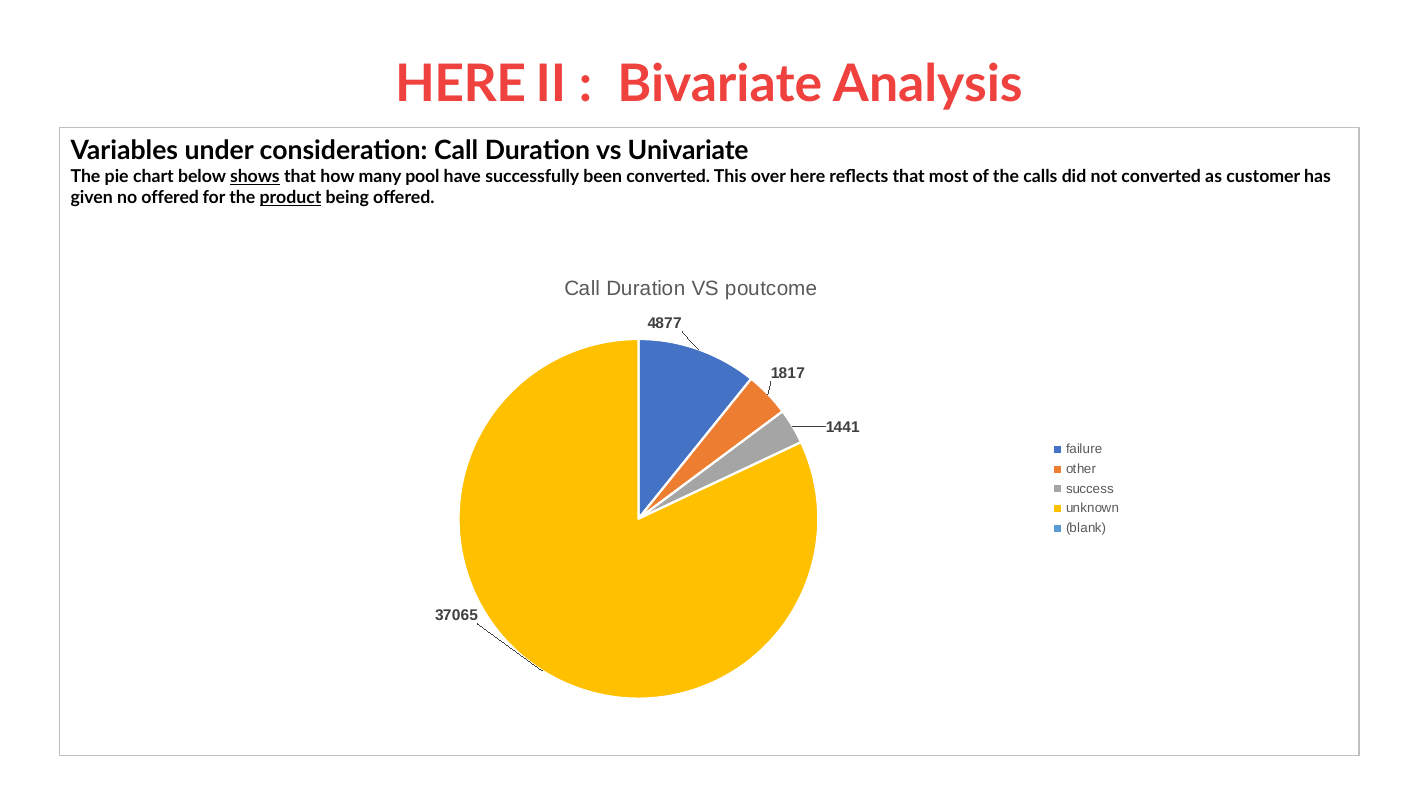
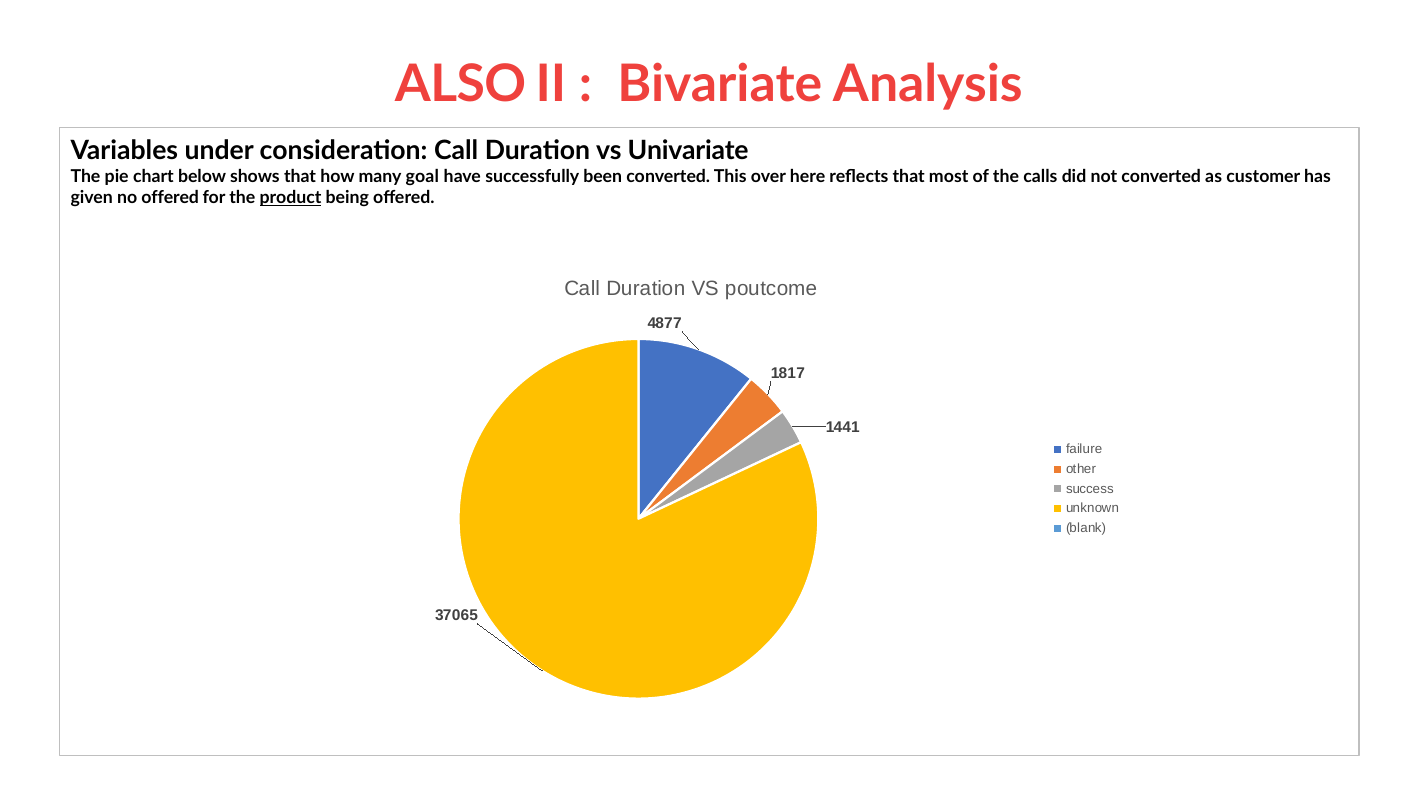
HERE: HERE -> ALSO (461, 85)
shows underline: present -> none (255, 177)
pool: pool -> goal (422, 177)
